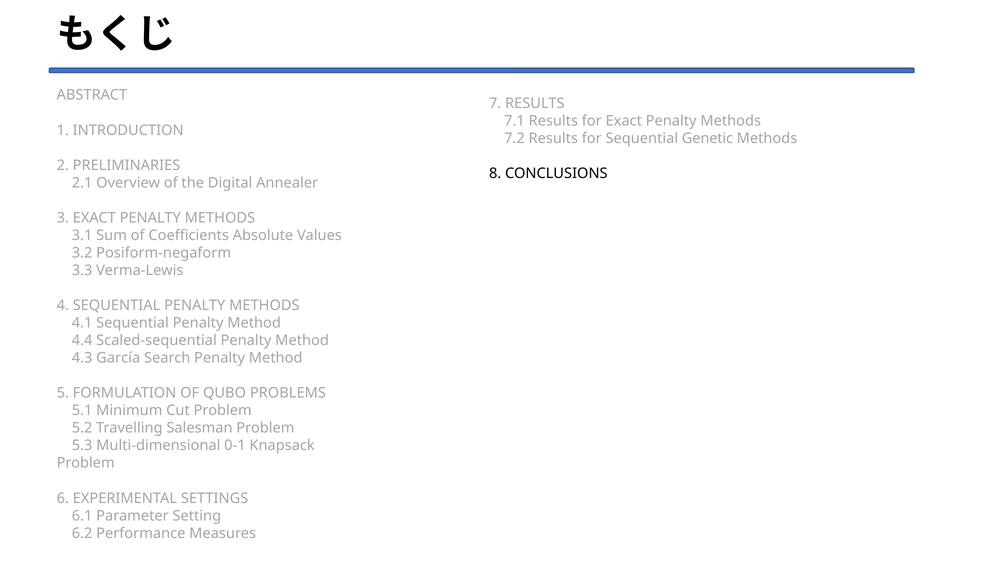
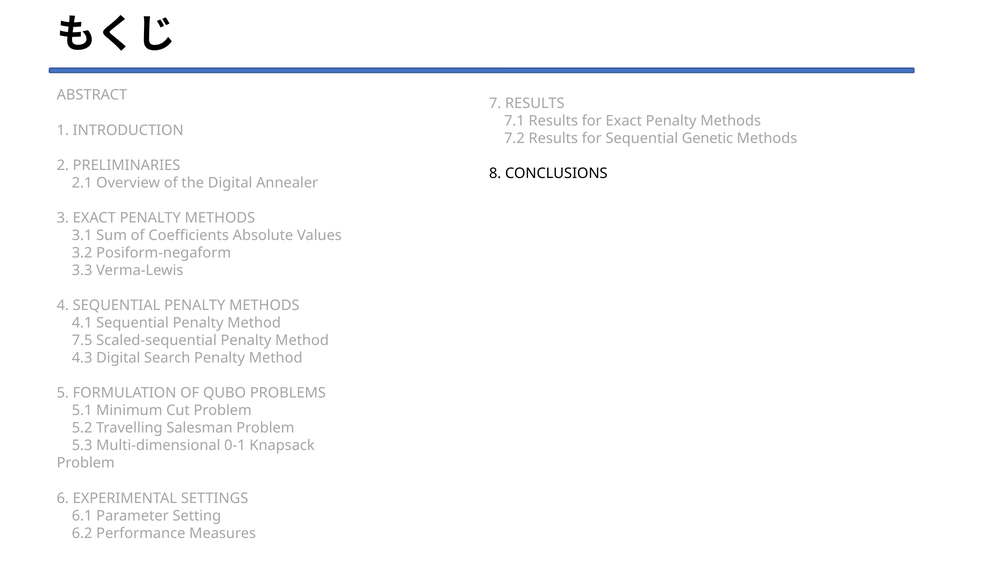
4.4: 4.4 -> 7.5 (82, 341)
4.3 García: García -> Digital (118, 358)
